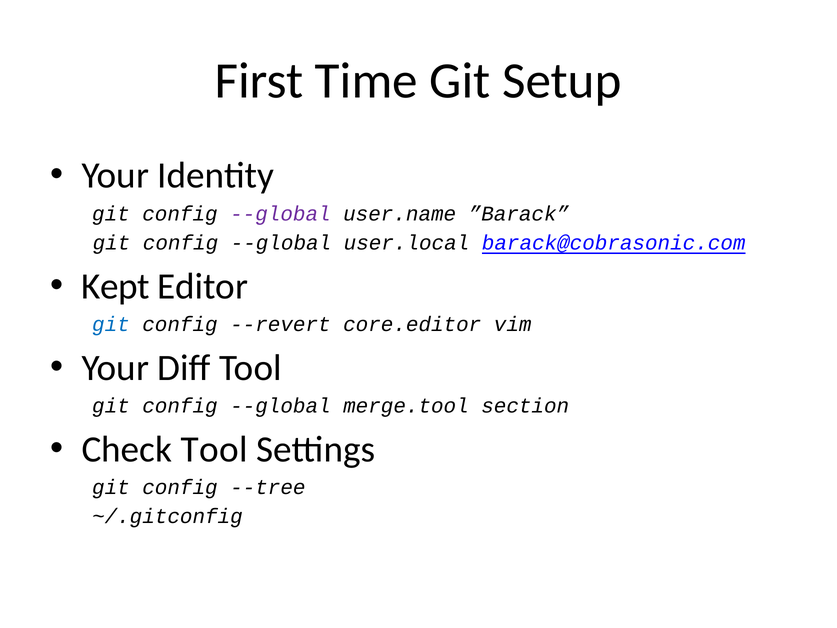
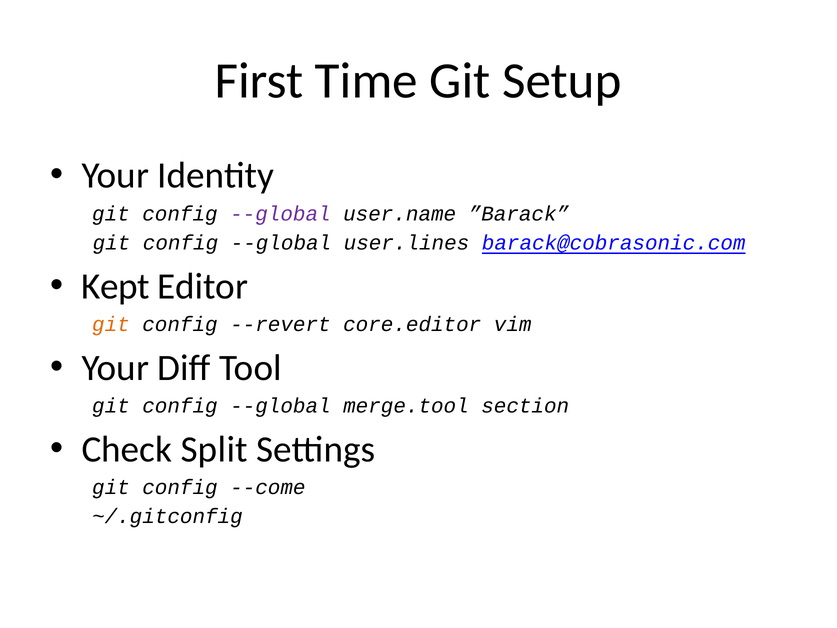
user.local: user.local -> user.lines (407, 243)
git colour: blue -> orange (111, 324)
Check Tool: Tool -> Split (214, 449)
--tree: --tree -> --come (268, 487)
